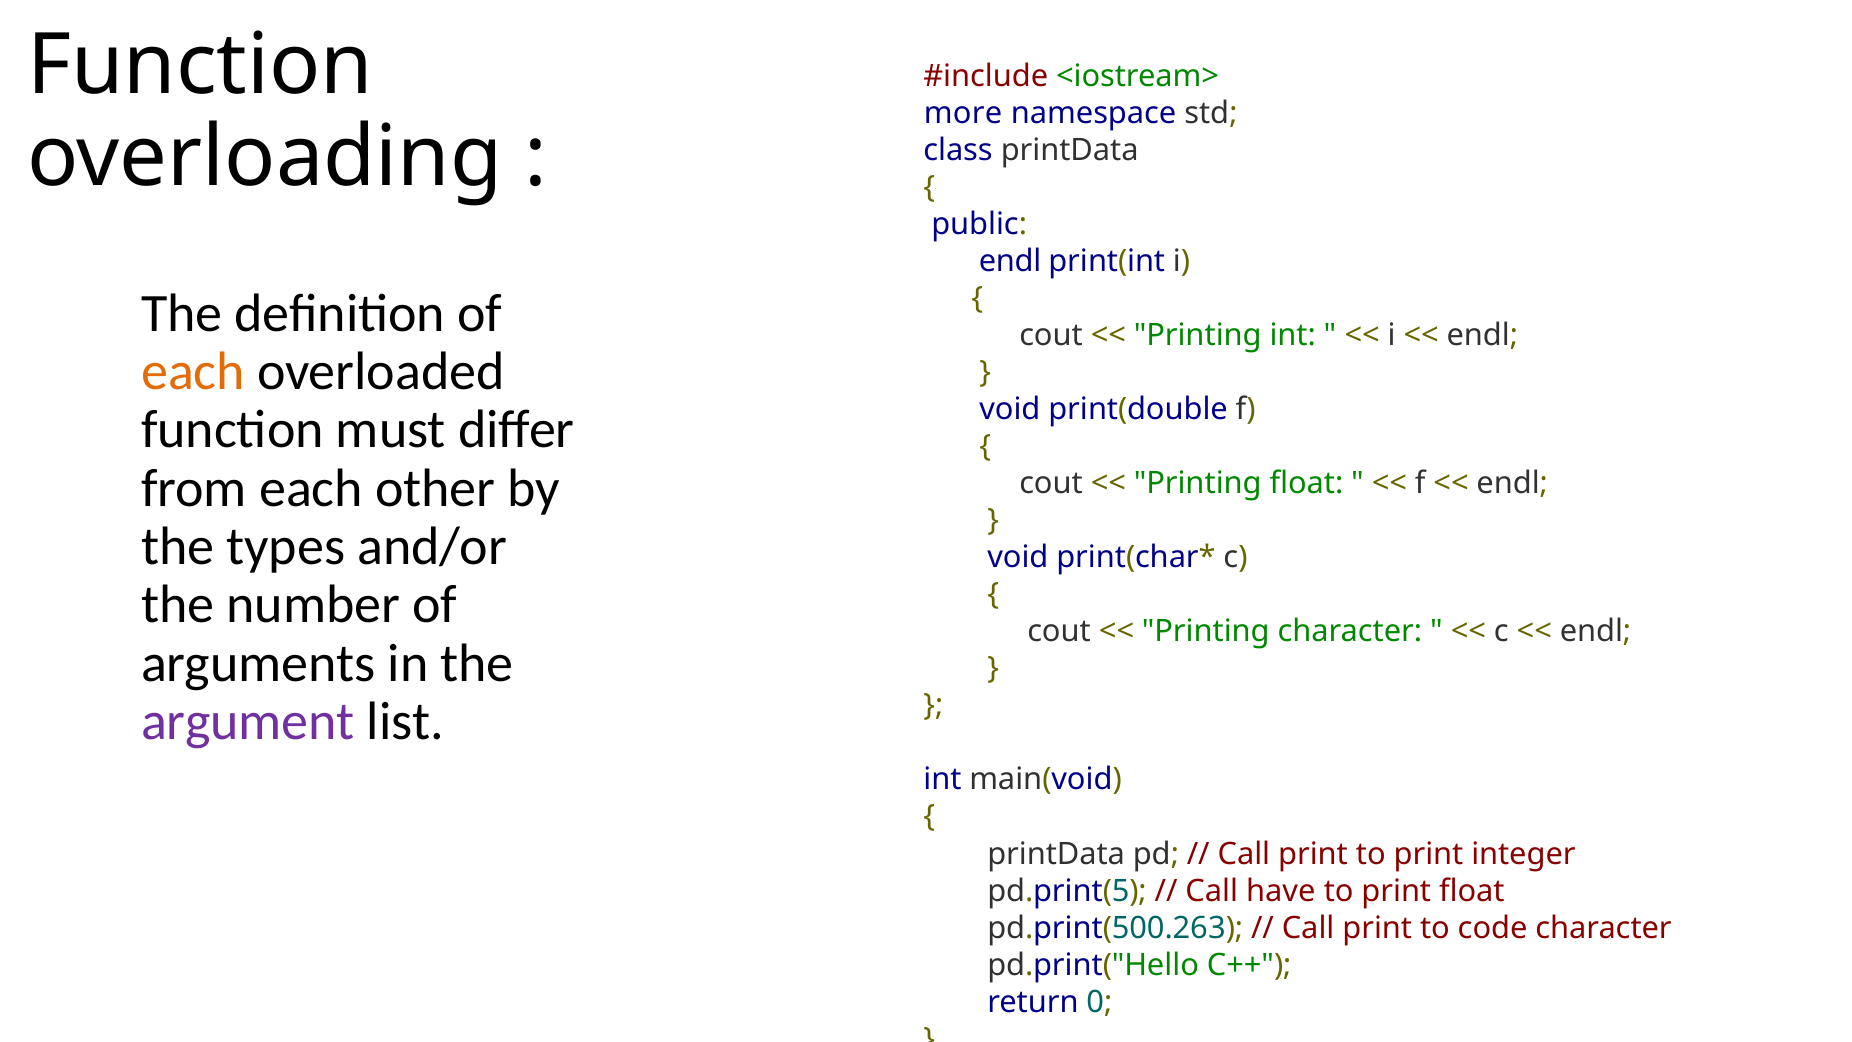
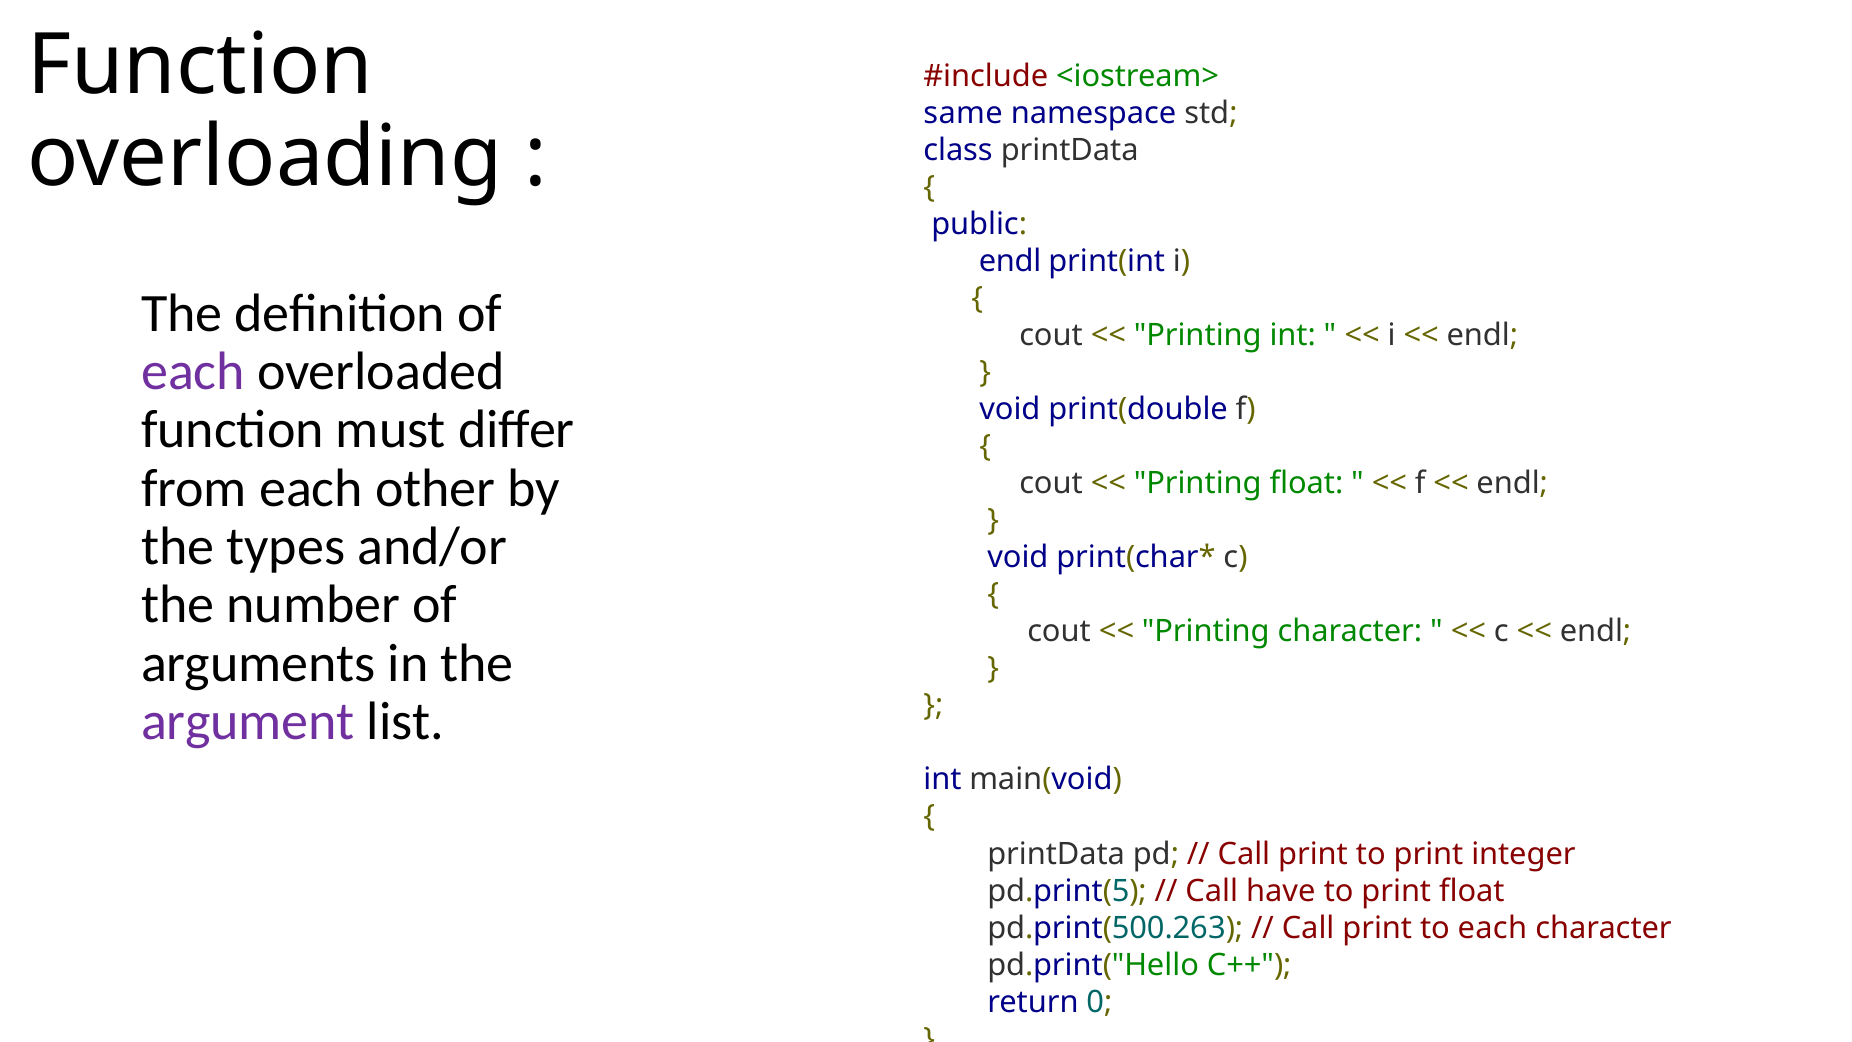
more: more -> same (963, 113)
each colour: orange -> purple (193, 371)
to code: code -> each (1492, 928)
